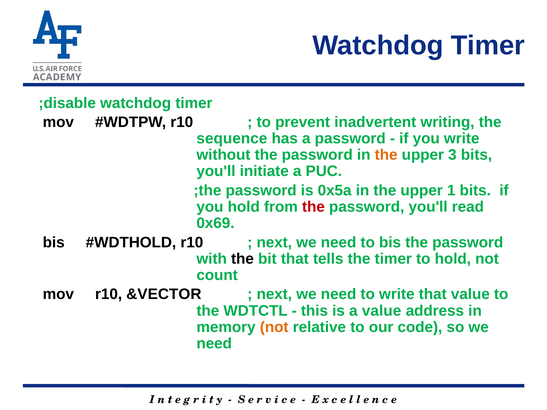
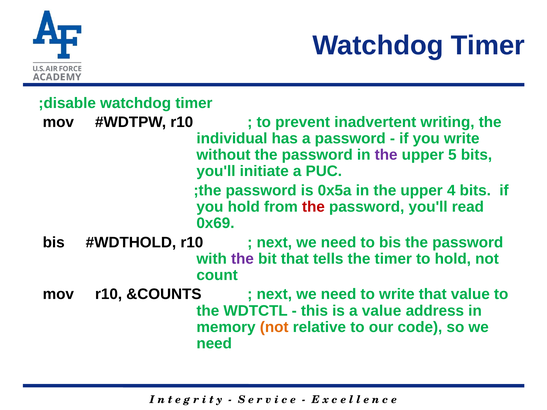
sequence: sequence -> individual (232, 139)
the colour: orange -> purple (386, 155)
3: 3 -> 5 (452, 155)
1: 1 -> 4 (451, 191)
the colour: black -> purple (242, 259)
&VECTOR: &VECTOR -> &COUNTS (164, 294)
